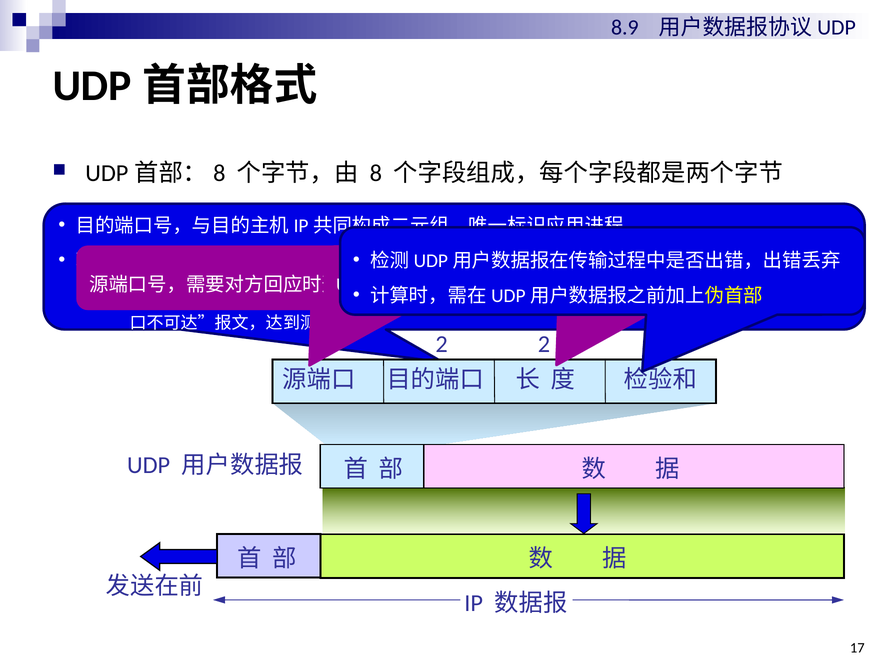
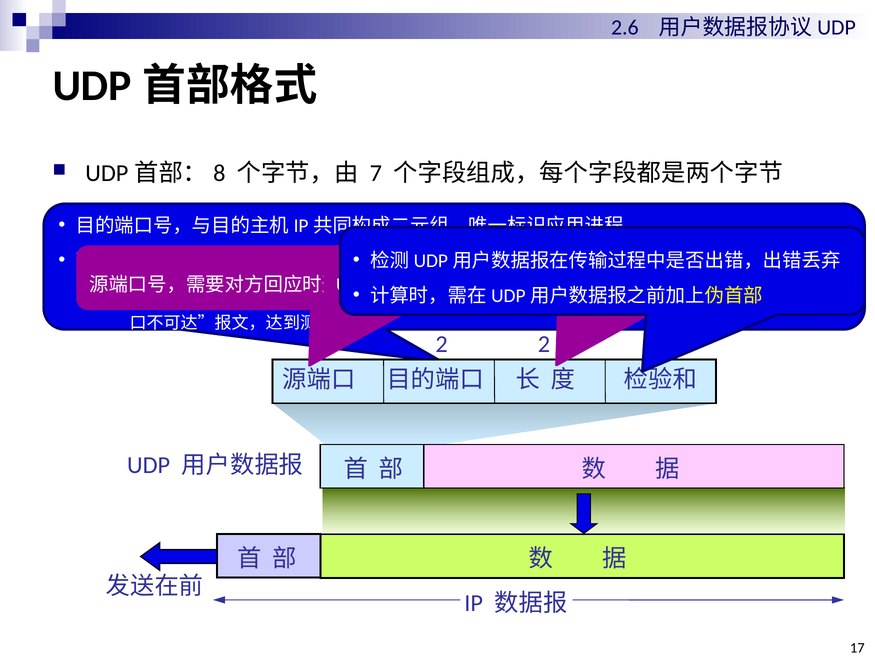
8.9: 8.9 -> 2.6 (625, 27)
8: 8 -> 7 (376, 174)
